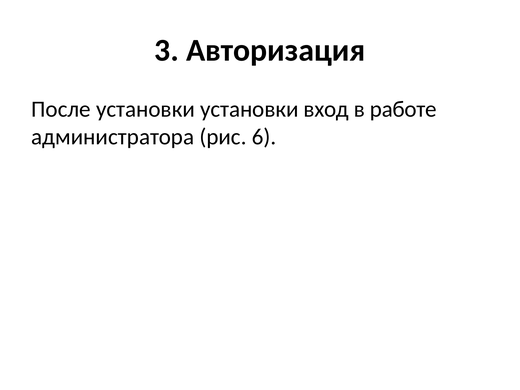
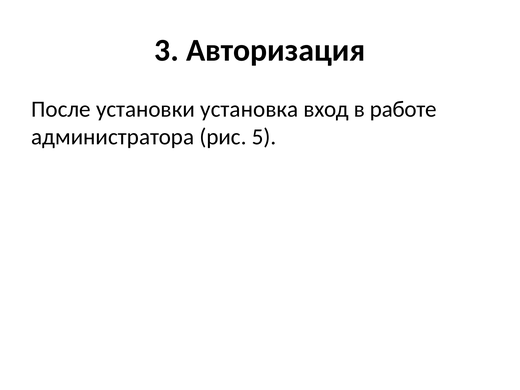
установки установки: установки -> установка (249, 109)
6: 6 -> 5 (264, 137)
